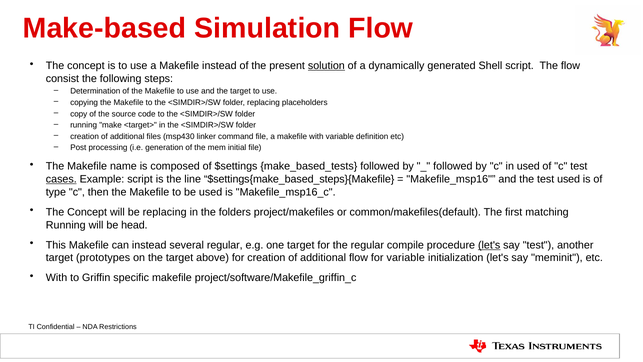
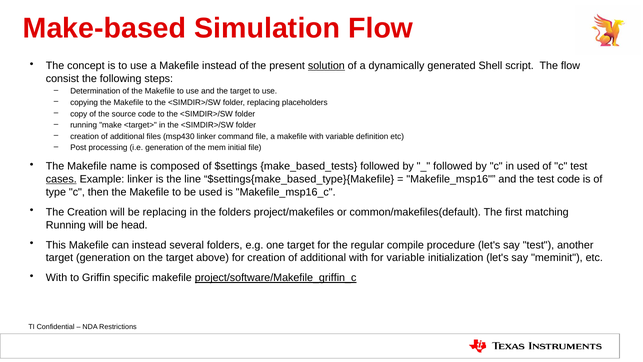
Example script: script -> linker (140, 179)
$settings{make_based_steps}{Makefile: $settings{make_based_steps}{Makefile -> $settings{make_based_type}{Makefile (299, 179)
test used: used -> code (569, 179)
Concept: Concept -> Creation (87, 212)
several regular: regular -> folders (225, 245)
let's underline: present -> none (489, 245)
target prototypes: prototypes -> generation (103, 258)
additional flow: flow -> with (359, 258)
project/software/Makefile_griffin_c underline: none -> present (276, 278)
